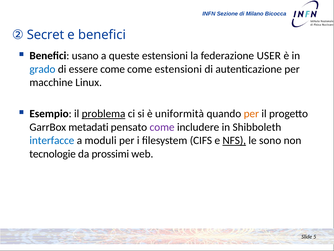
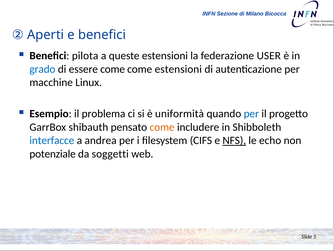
Secret: Secret -> Aperti (46, 35)
usano: usano -> pilota (85, 56)
problema underline: present -> none (104, 114)
per colour: orange -> blue (251, 114)
metadati: metadati -> shibauth (88, 127)
come colour: purple -> orange (162, 127)
moduli: moduli -> andrea (101, 140)
sono: sono -> echo (270, 140)
tecnologie: tecnologie -> potenziale (53, 154)
prossimi: prossimi -> soggetti (110, 154)
